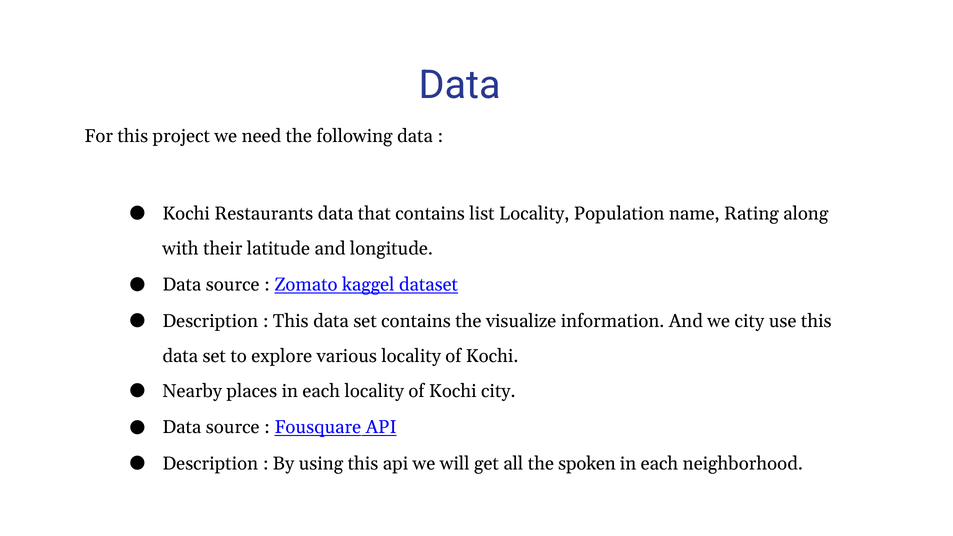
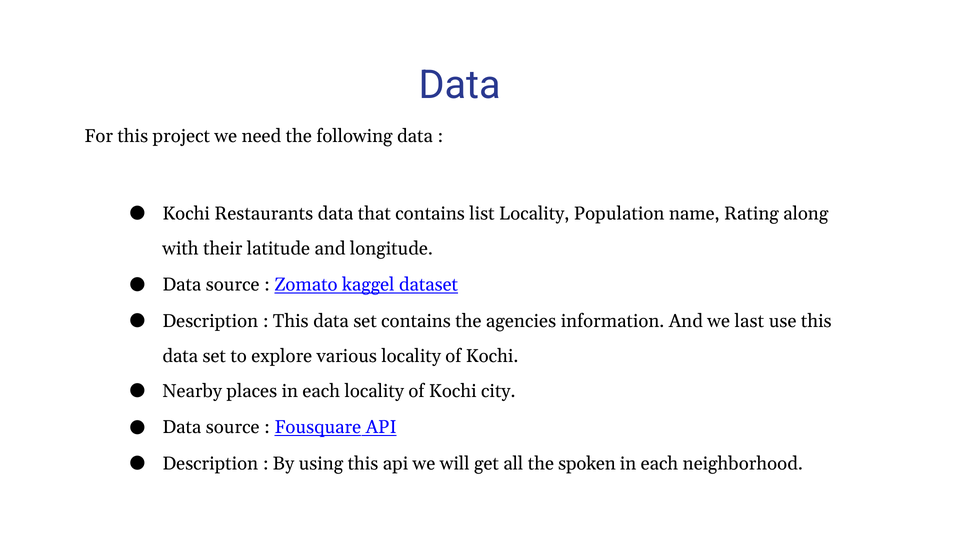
visualize: visualize -> agencies (521, 321)
we city: city -> last (749, 321)
